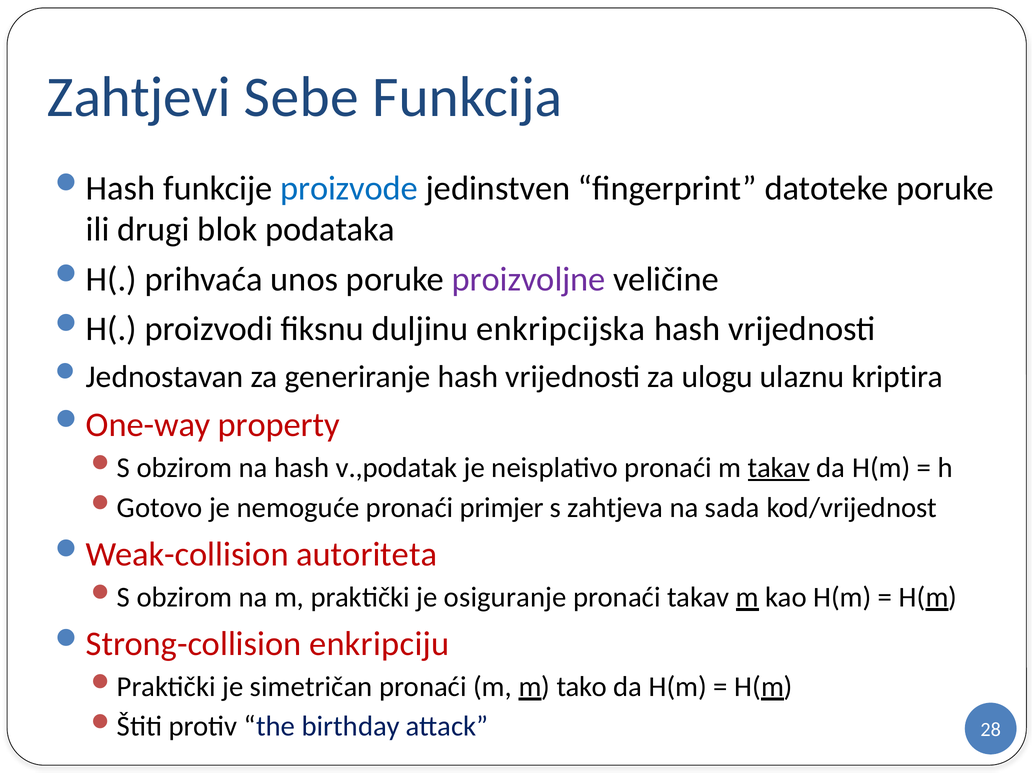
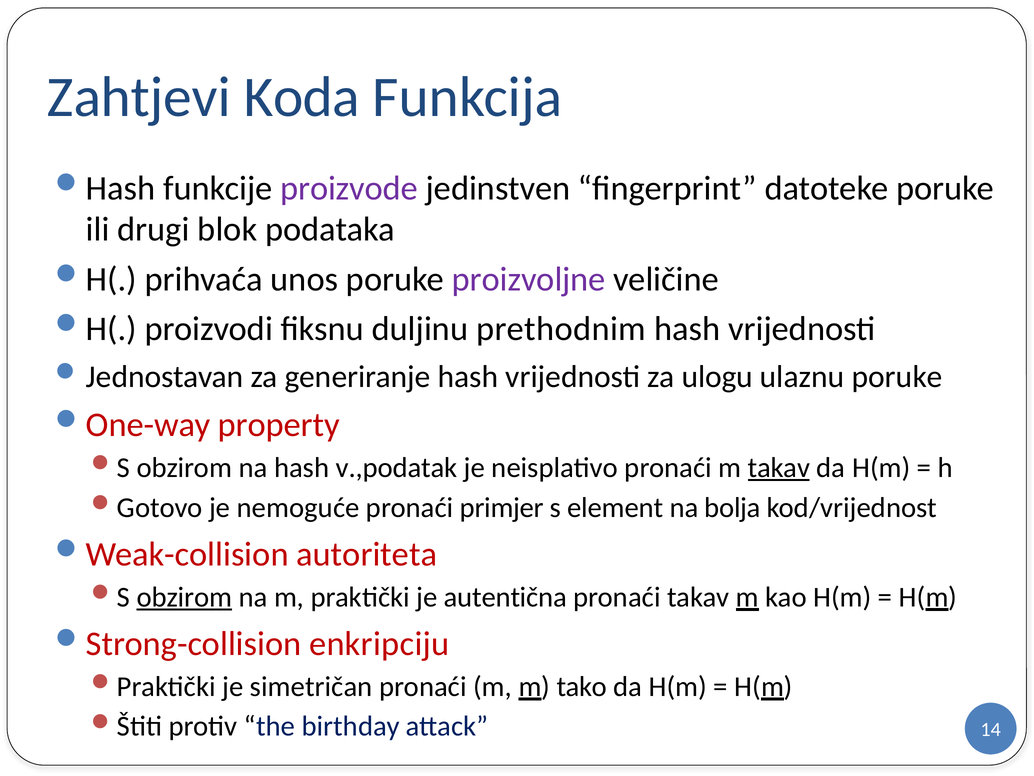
Sebe: Sebe -> Koda (302, 97)
proizvode colour: blue -> purple (349, 188)
enkripcijska: enkripcijska -> prethodnim (561, 329)
ulaznu kriptira: kriptira -> poruke (897, 376)
zahtjeva: zahtjeva -> element (615, 507)
sada: sada -> bolja (733, 507)
obzirom underline: none -> present (184, 597)
osiguranje: osiguranje -> autentična (505, 597)
28: 28 -> 14 (991, 729)
